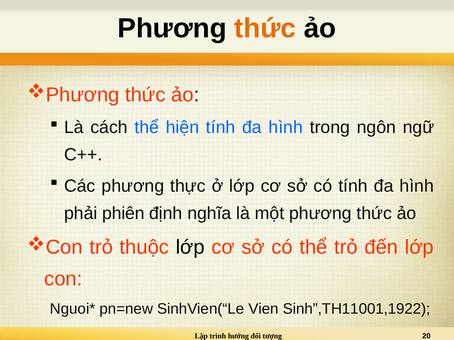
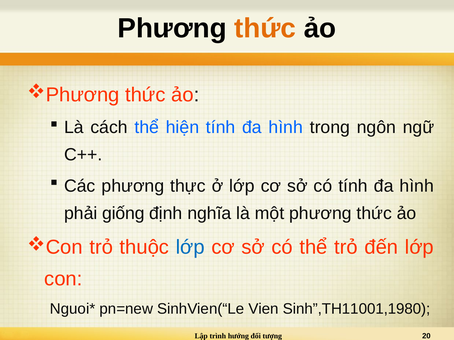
phiên: phiên -> giống (123, 214)
lớp colour: black -> blue (190, 248)
Sinh”,TH11001,1922: Sinh”,TH11001,1922 -> Sinh”,TH11001,1980 (357, 309)
